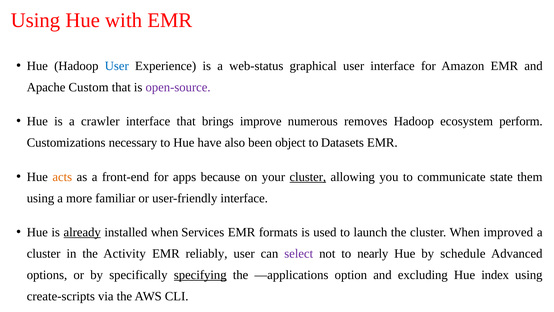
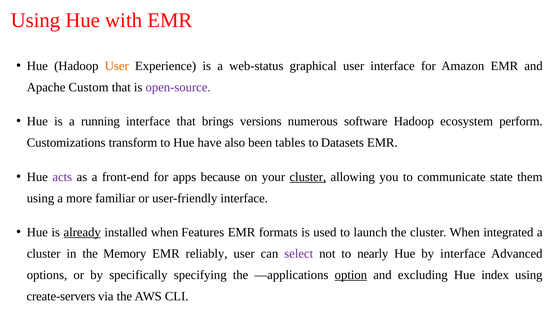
User colour: blue -> orange (117, 66)
crawler: crawler -> running (100, 121)
improve: improve -> versions (261, 121)
removes: removes -> software (366, 121)
necessary: necessary -> transform (133, 143)
object: object -> tables (290, 143)
acts colour: orange -> purple (62, 177)
Services: Services -> Features (203, 232)
improved: improved -> integrated (508, 232)
Activity: Activity -> Memory (125, 253)
by schedule: schedule -> interface (463, 253)
specifying underline: present -> none (200, 275)
option underline: none -> present (351, 275)
create-scripts: create-scripts -> create-servers (61, 296)
